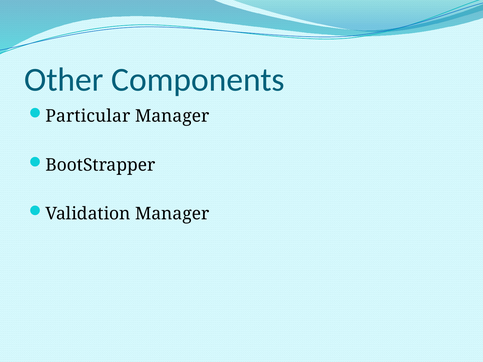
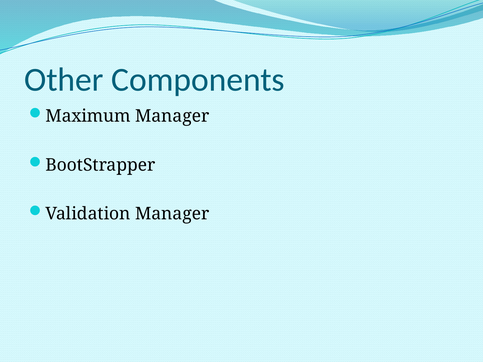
Particular: Particular -> Maximum (88, 116)
